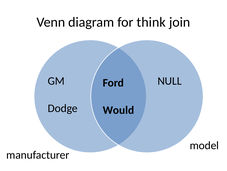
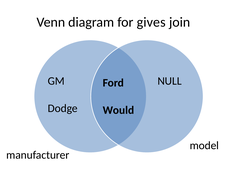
think: think -> gives (151, 22)
